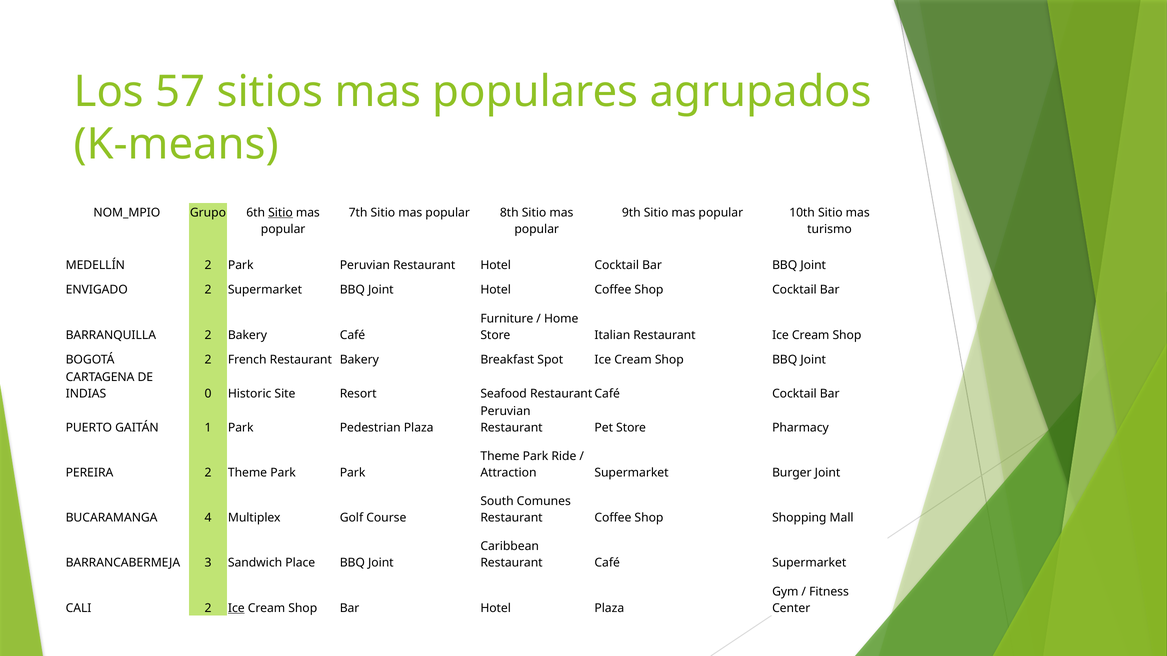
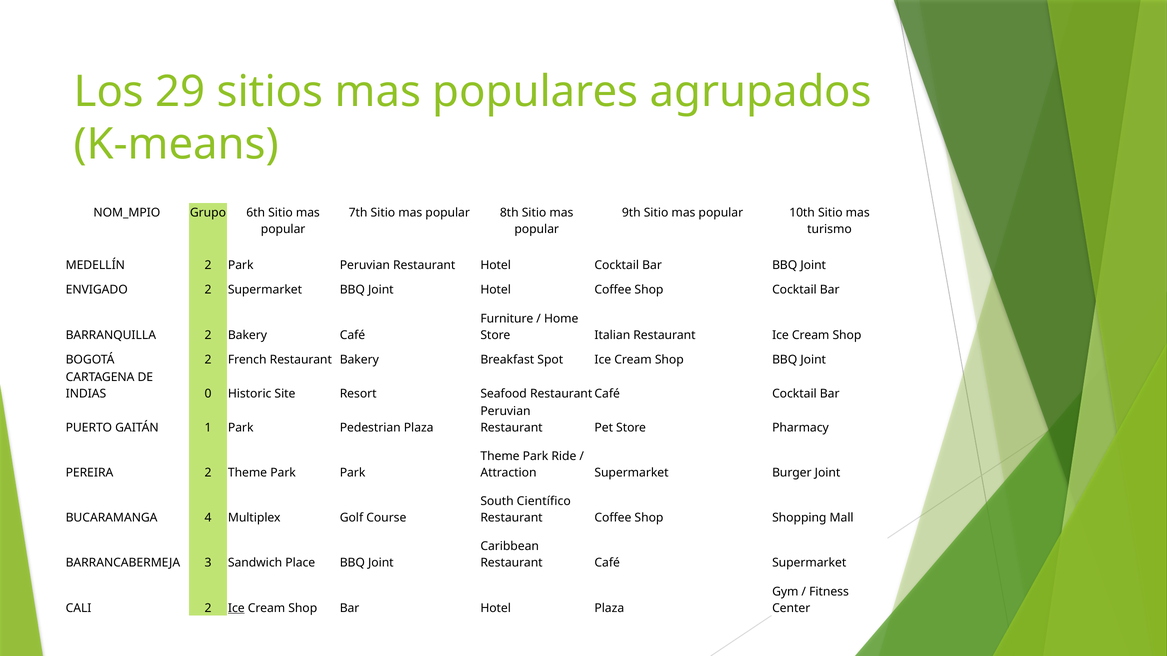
57: 57 -> 29 (180, 92)
Sitio underline: present -> none (280, 213)
Comunes: Comunes -> Científico (544, 502)
